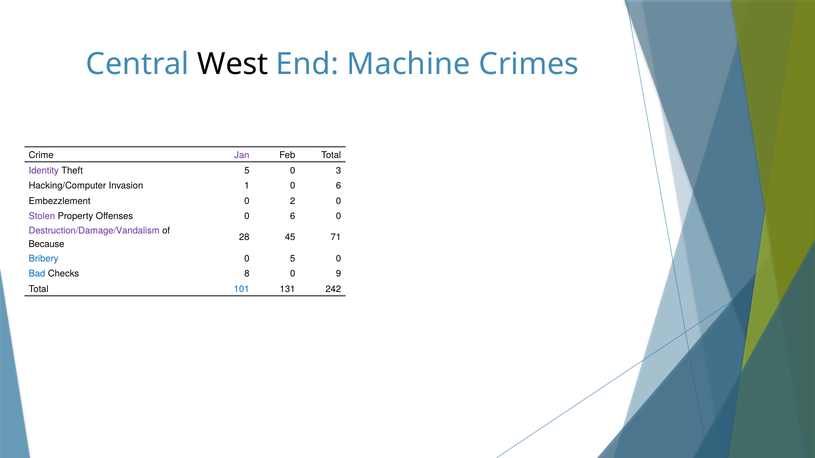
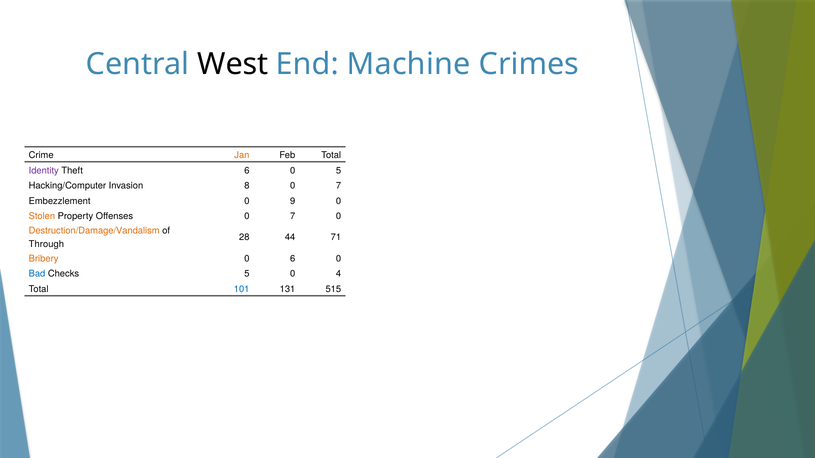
Jan colour: purple -> orange (242, 155)
Theft 5: 5 -> 6 (247, 171)
0 3: 3 -> 5 (339, 171)
1: 1 -> 8 (247, 186)
6: 6 -> 7 (339, 186)
2: 2 -> 9 (293, 201)
Stolen colour: purple -> orange (42, 216)
Offenses 0 6: 6 -> 7 (293, 216)
Destruction/Damage/Vandalism colour: purple -> orange (94, 231)
45: 45 -> 44 (290, 238)
Because: Because -> Through (46, 244)
Bribery colour: blue -> orange (44, 259)
0 5: 5 -> 6 (293, 259)
Checks 8: 8 -> 5 (247, 274)
9: 9 -> 4 (339, 274)
242: 242 -> 515 (333, 289)
